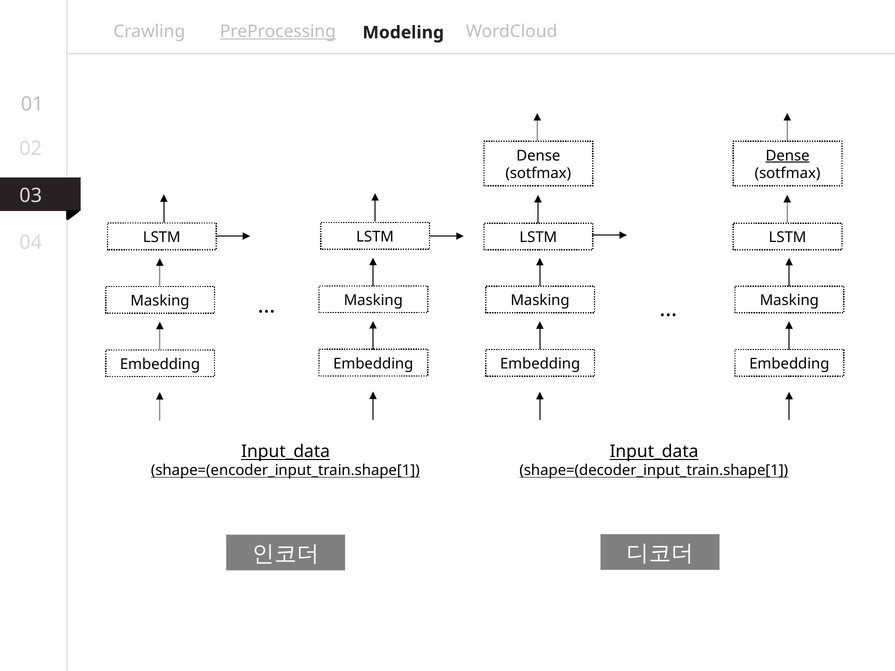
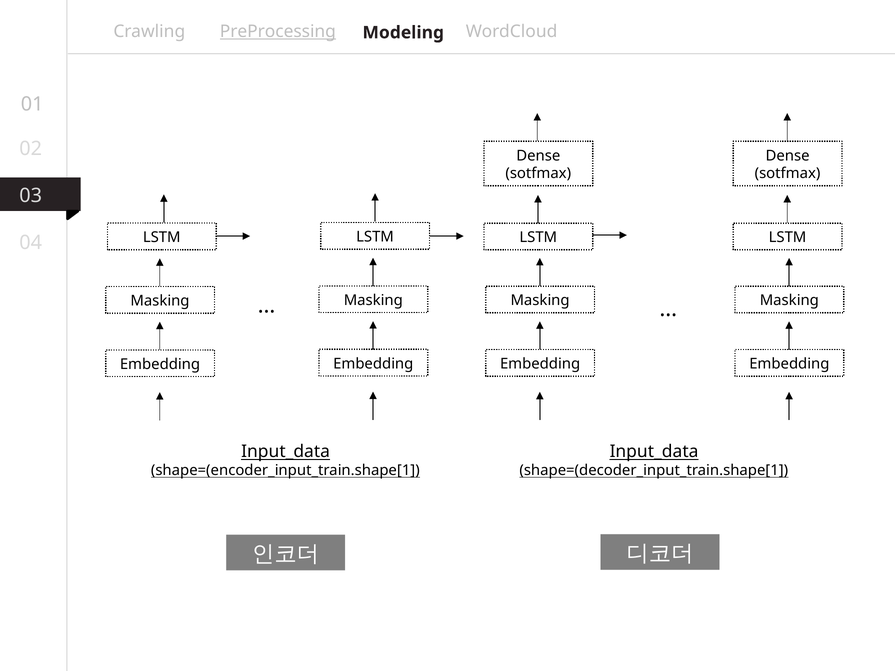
Dense underline: present -> none (788, 156)
